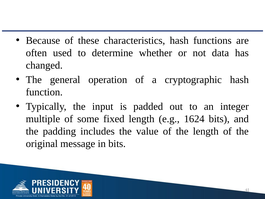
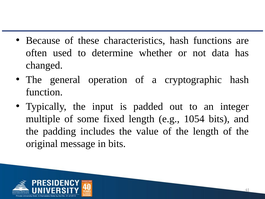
1624: 1624 -> 1054 (194, 119)
